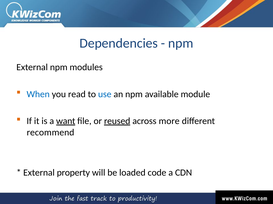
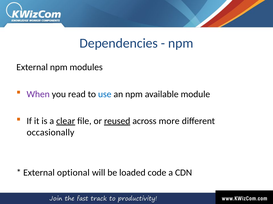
When colour: blue -> purple (38, 94)
want: want -> clear (66, 121)
recommend: recommend -> occasionally (50, 133)
property: property -> optional (73, 173)
